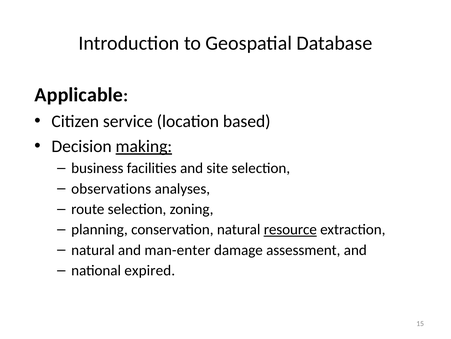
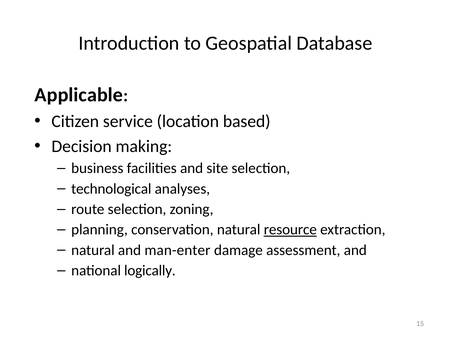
making underline: present -> none (144, 146)
observations: observations -> technological (111, 188)
expired: expired -> logically (150, 270)
